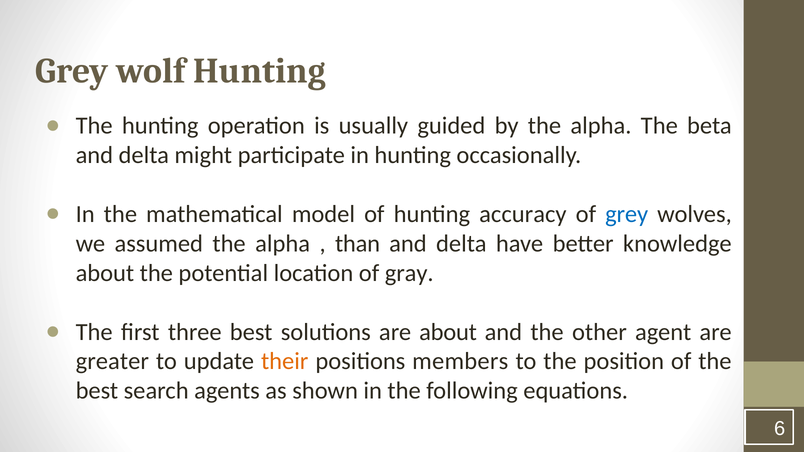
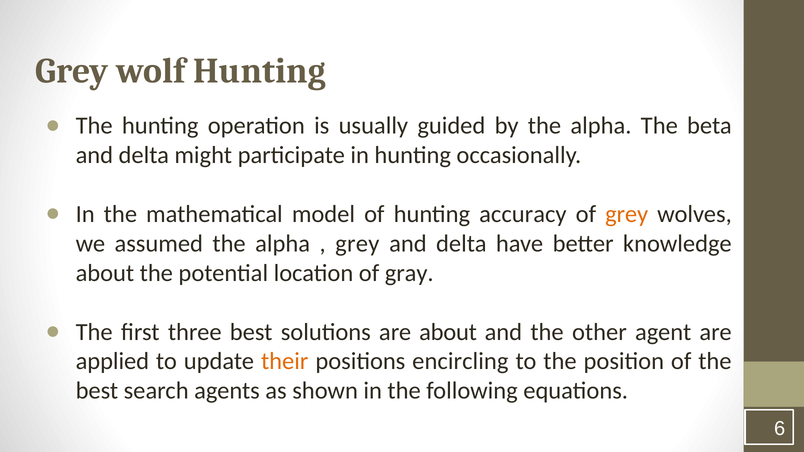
grey colour: blue -> orange (627, 214)
than: than -> grey (357, 244)
greater: greater -> applied (112, 362)
members: members -> encircling (460, 362)
